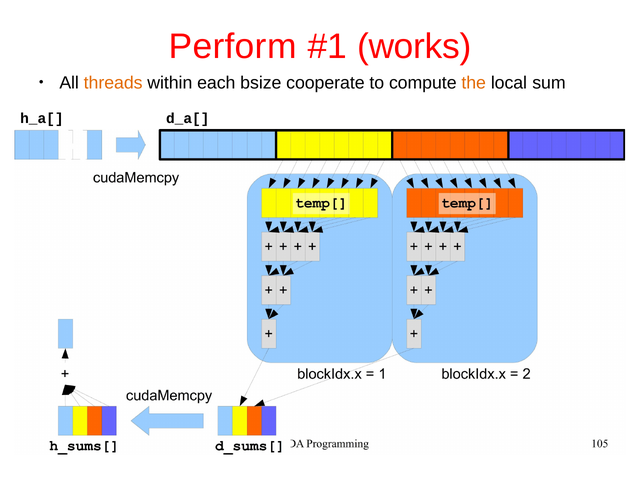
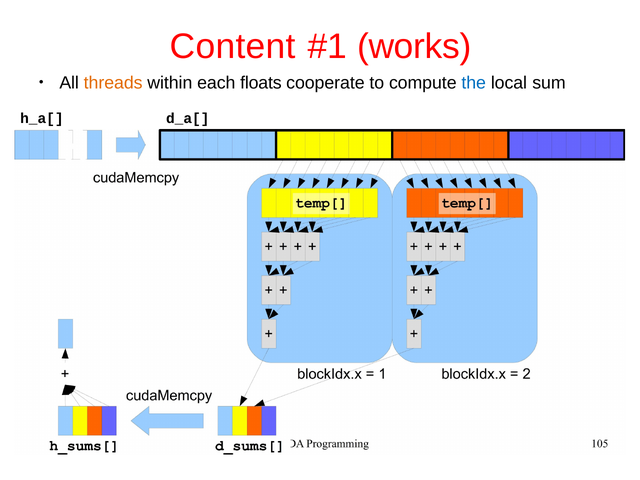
Perform: Perform -> Content (233, 46)
bsize: bsize -> floats (261, 83)
the colour: orange -> blue (474, 83)
